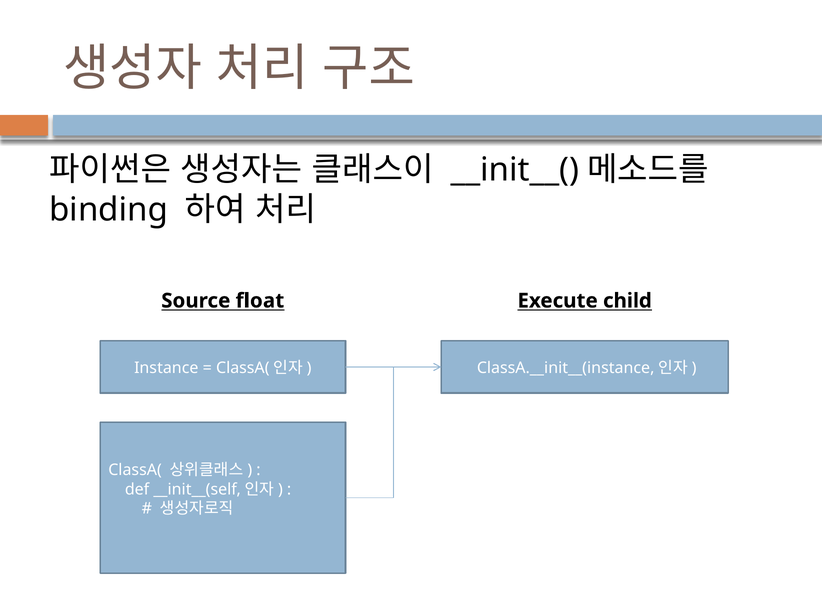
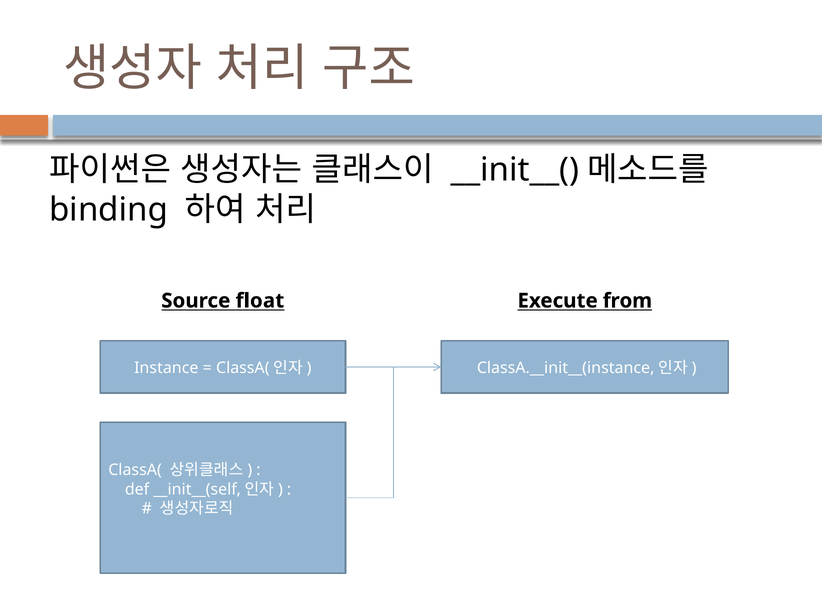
child: child -> from (627, 301)
